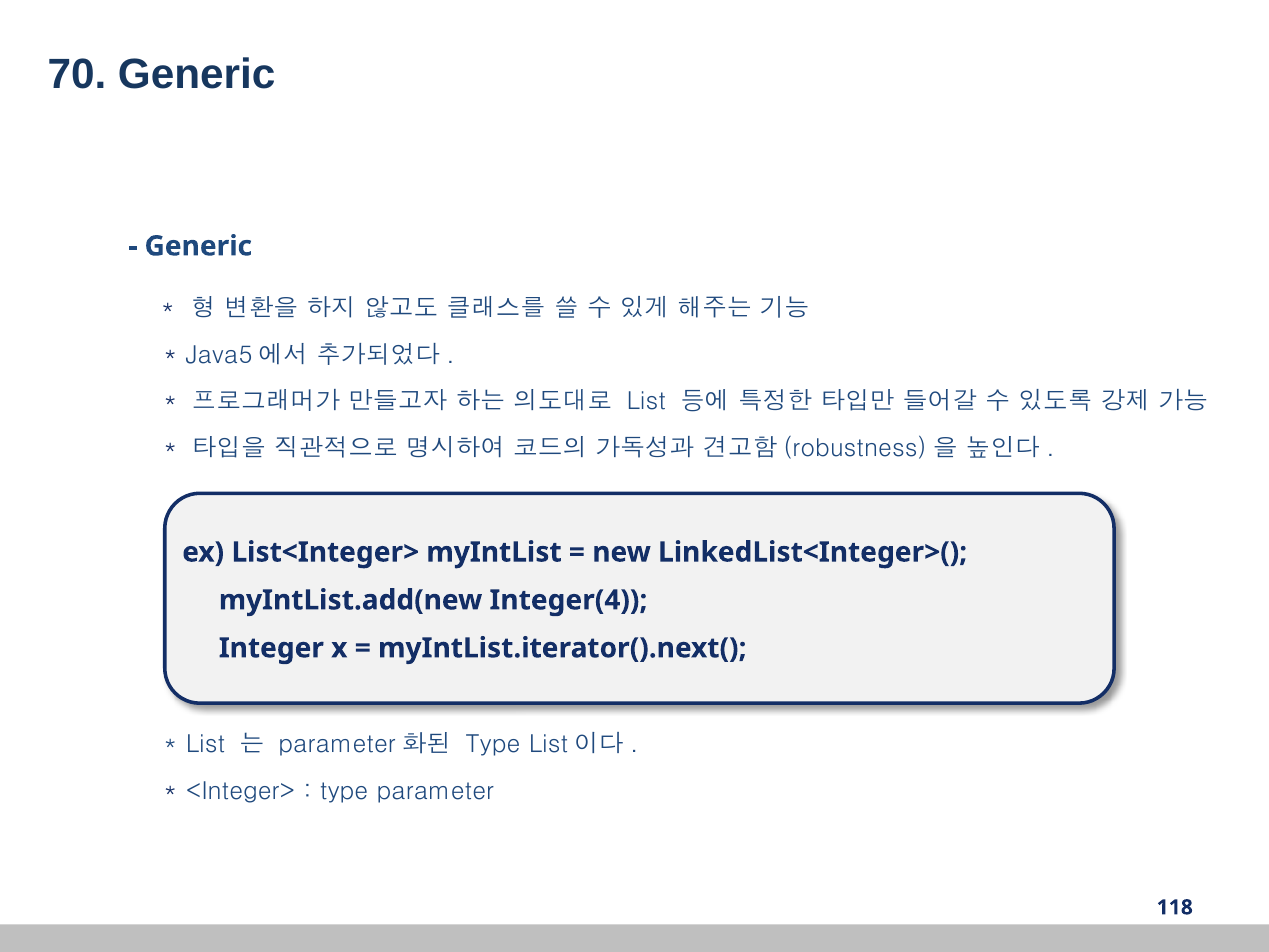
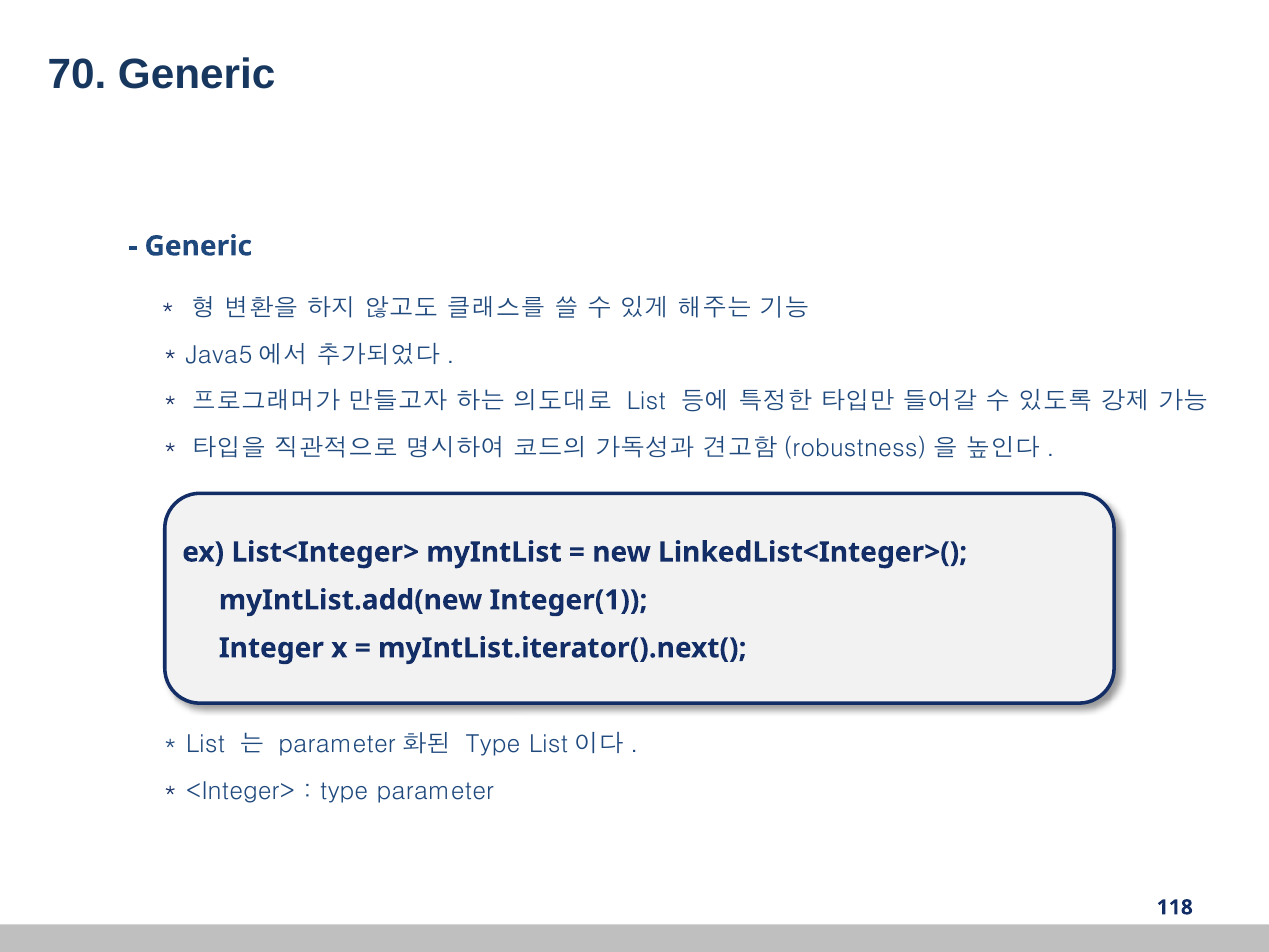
Integer(4: Integer(4 -> Integer(1 (568, 600)
